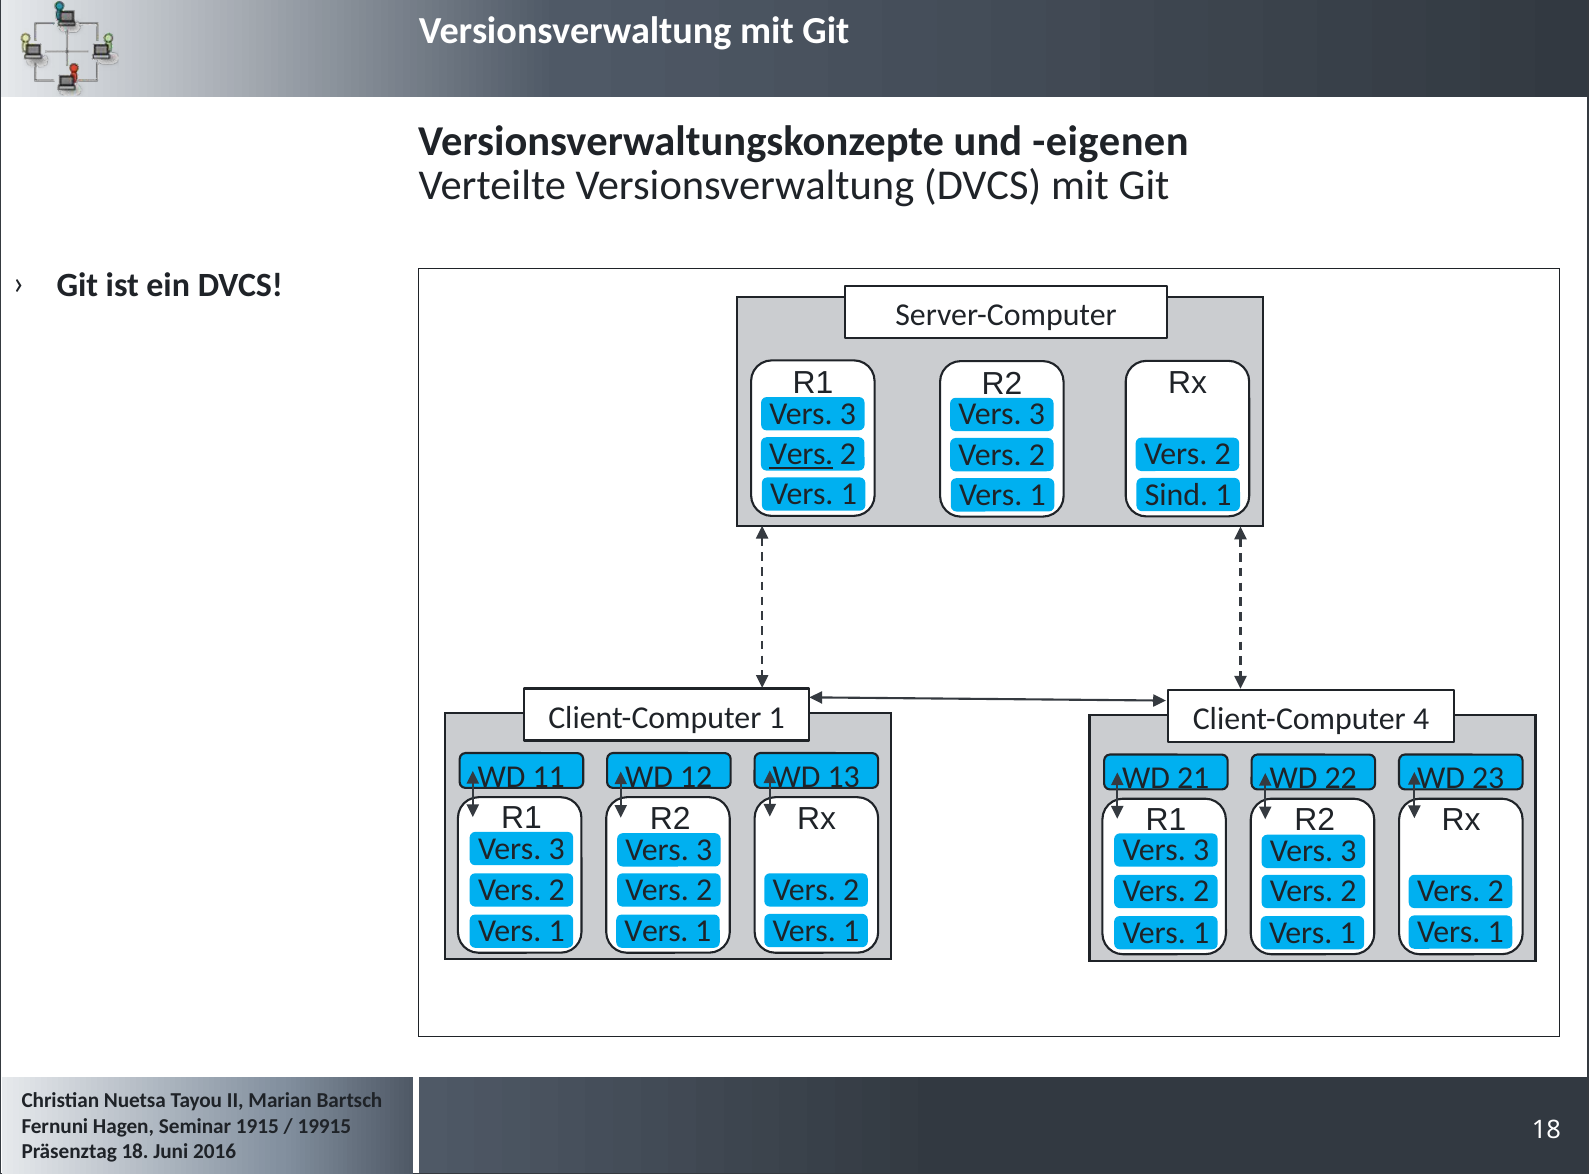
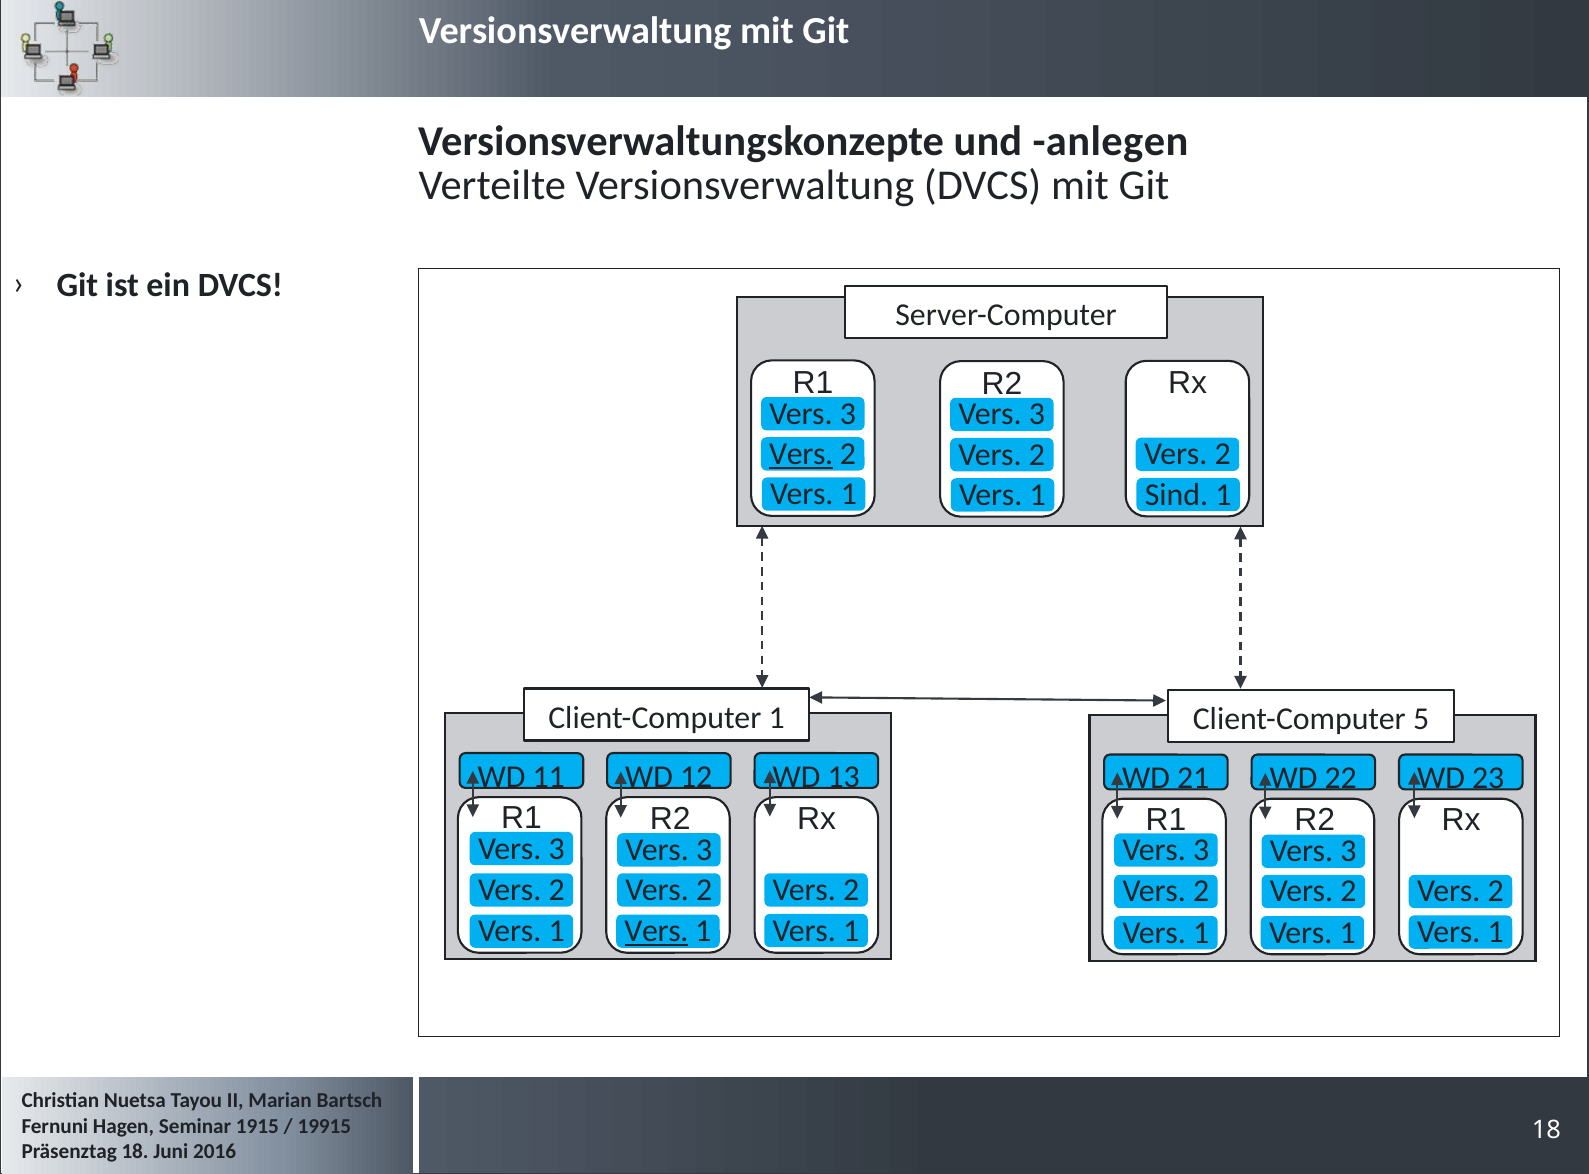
eigenen: eigenen -> anlegen (1110, 141)
4: 4 -> 5 (1421, 719)
Vers underline: none -> present (656, 931)
